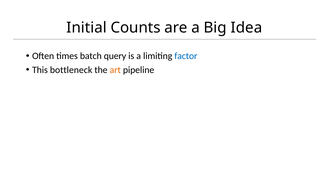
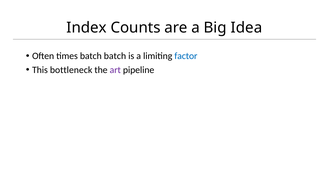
Initial: Initial -> Index (87, 28)
batch query: query -> batch (115, 56)
art colour: orange -> purple (115, 70)
